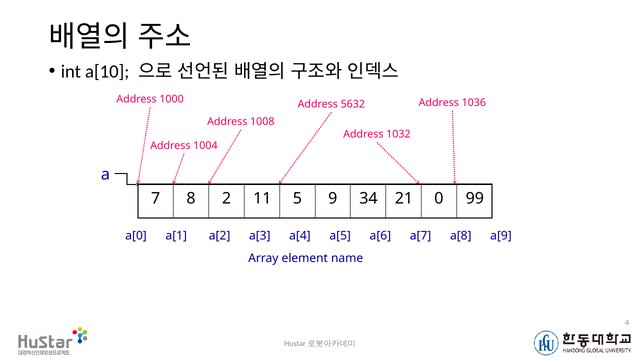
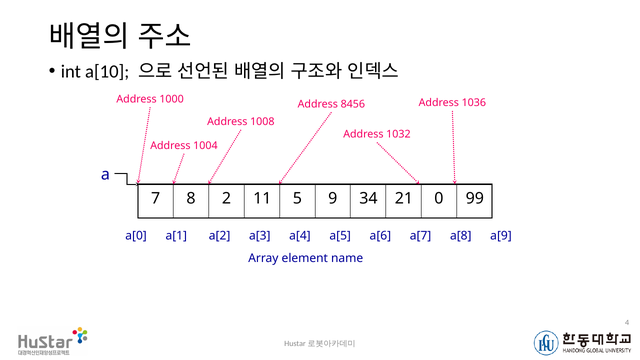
5632: 5632 -> 8456 (353, 104)
